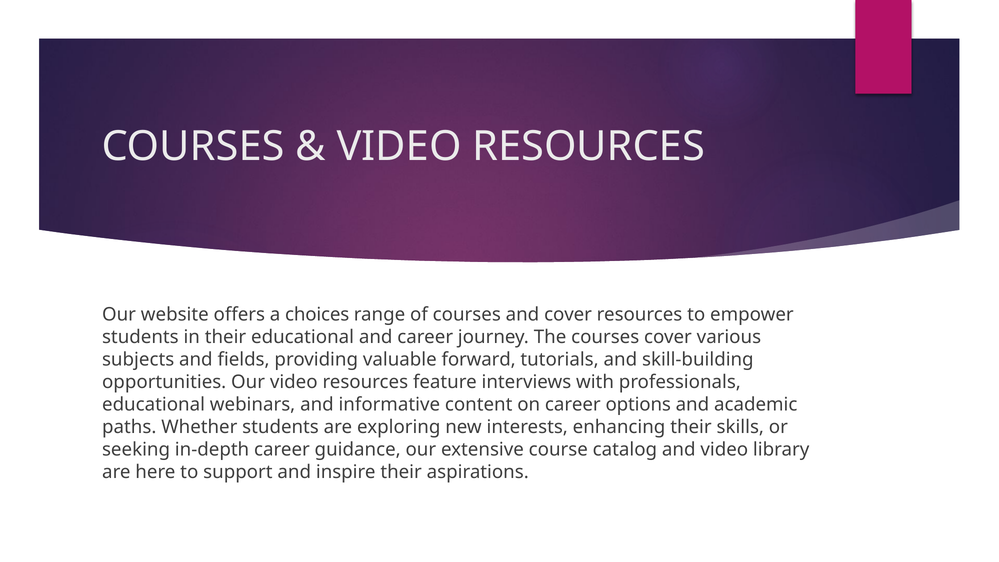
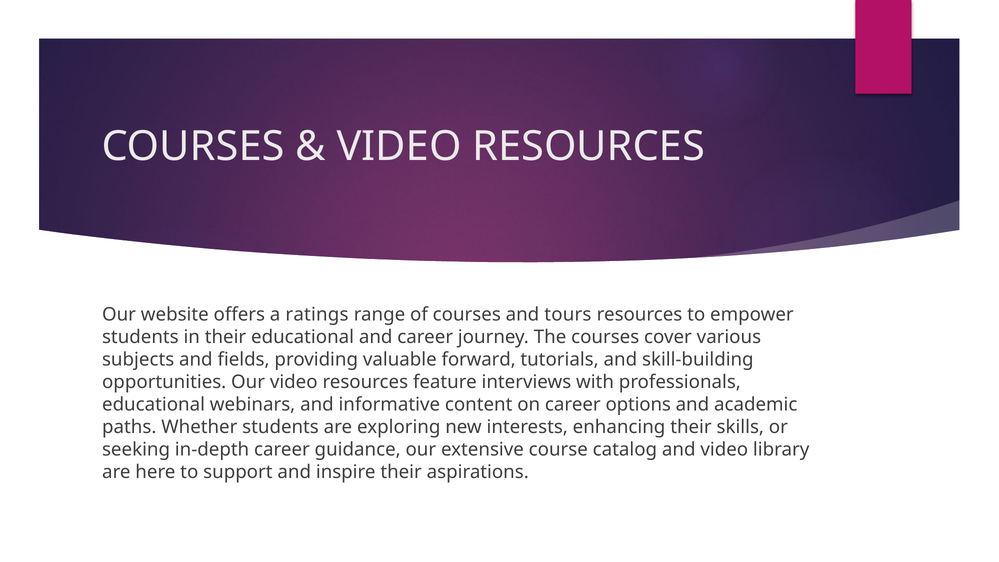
choices: choices -> ratings (317, 314)
and cover: cover -> tours (568, 314)
